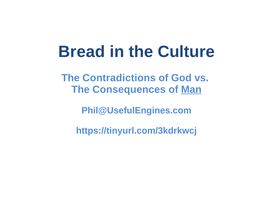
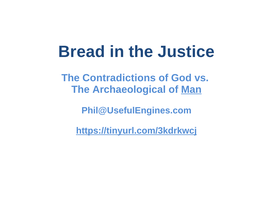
Culture: Culture -> Justice (186, 52)
Consequences: Consequences -> Archaeological (129, 89)
https://tinyurl.com/3kdrkwcj underline: none -> present (136, 131)
